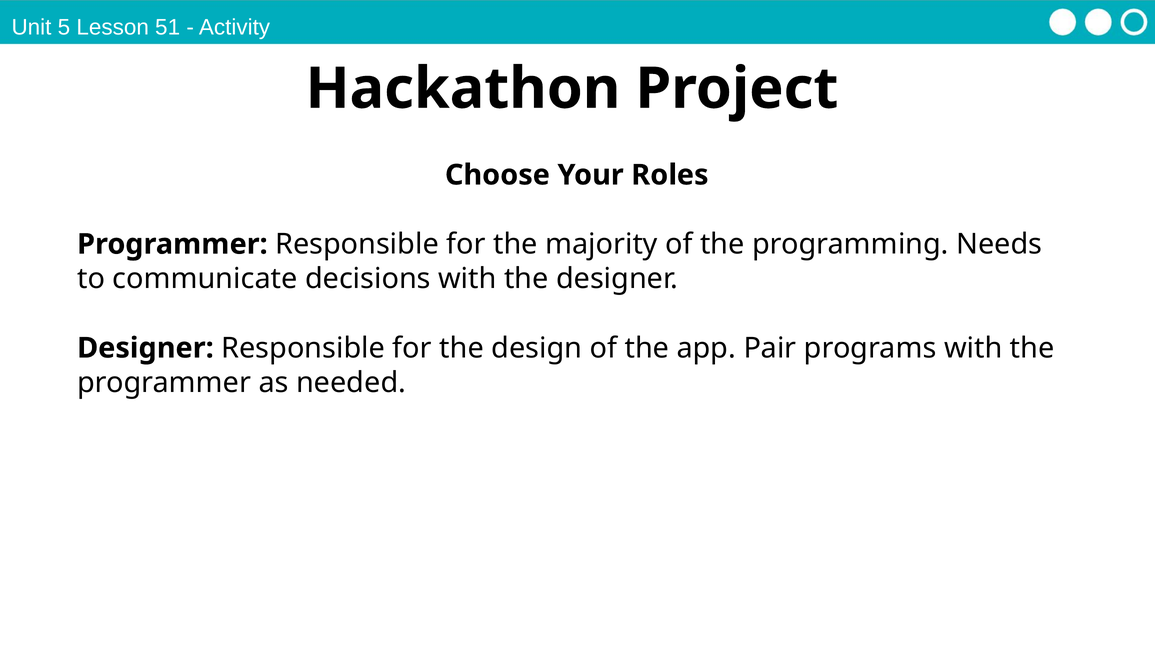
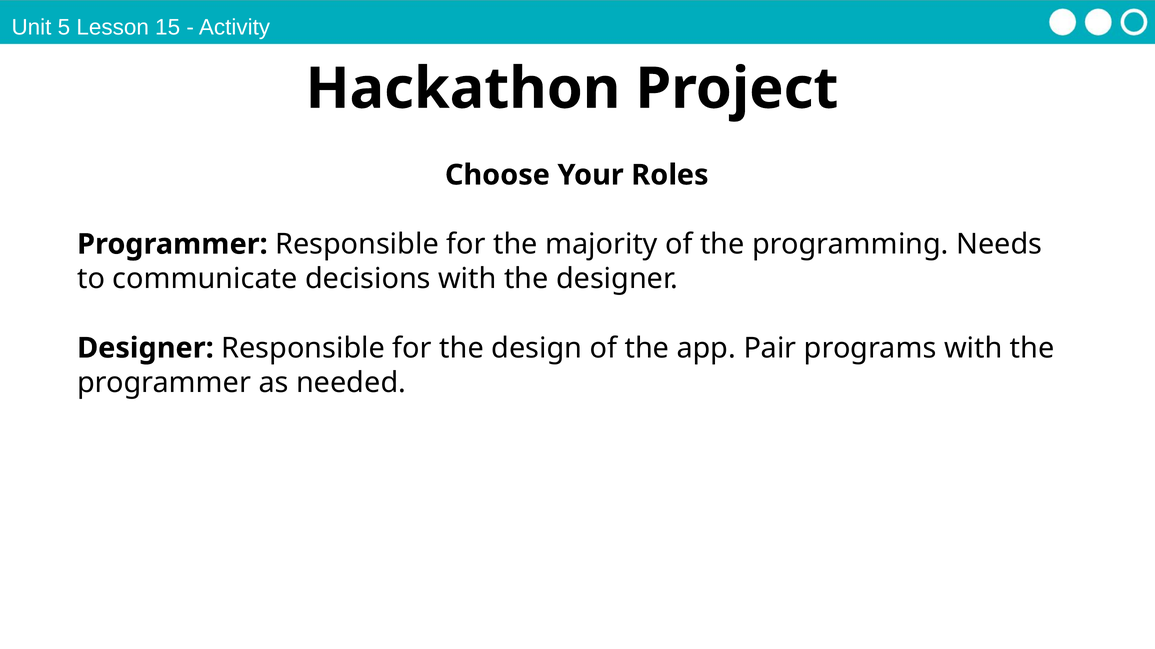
51: 51 -> 15 (168, 27)
